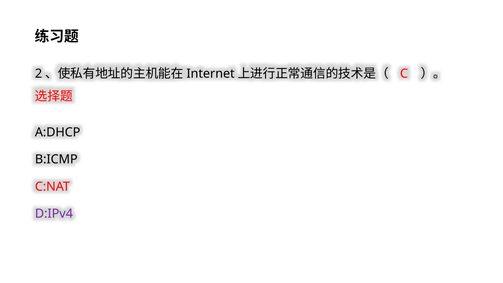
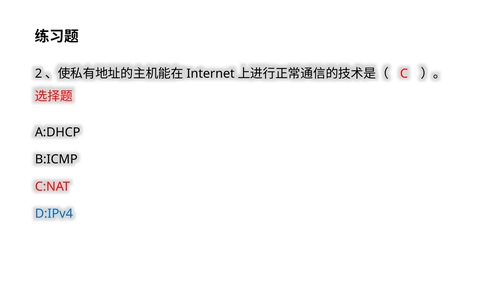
D:IPv4 colour: purple -> blue (54, 214)
